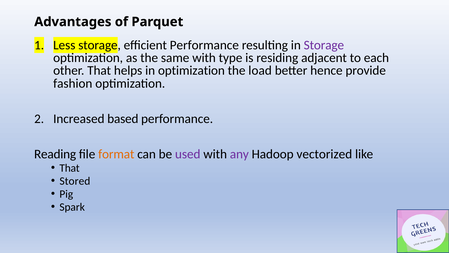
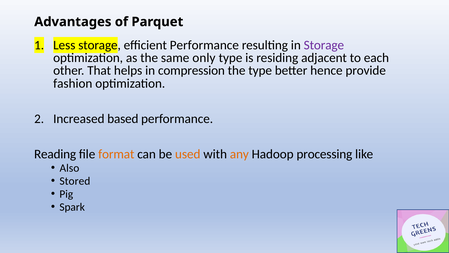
same with: with -> only (204, 58)
in optimization: optimization -> compression (191, 70)
the load: load -> type (260, 70)
used colour: purple -> orange (188, 154)
any colour: purple -> orange (239, 154)
vectorized: vectorized -> processing (324, 154)
That: That -> Also (69, 168)
